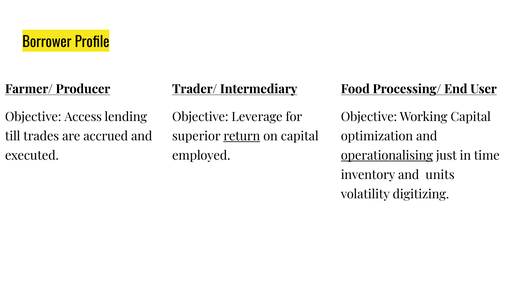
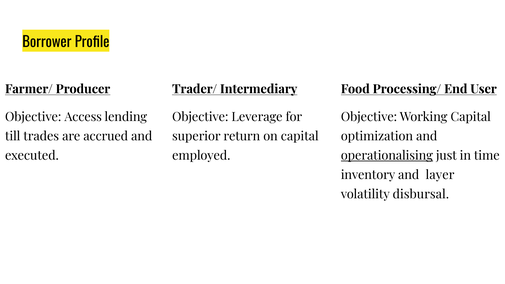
return underline: present -> none (242, 136)
units: units -> layer (440, 175)
digitizing: digitizing -> disbursal (421, 194)
